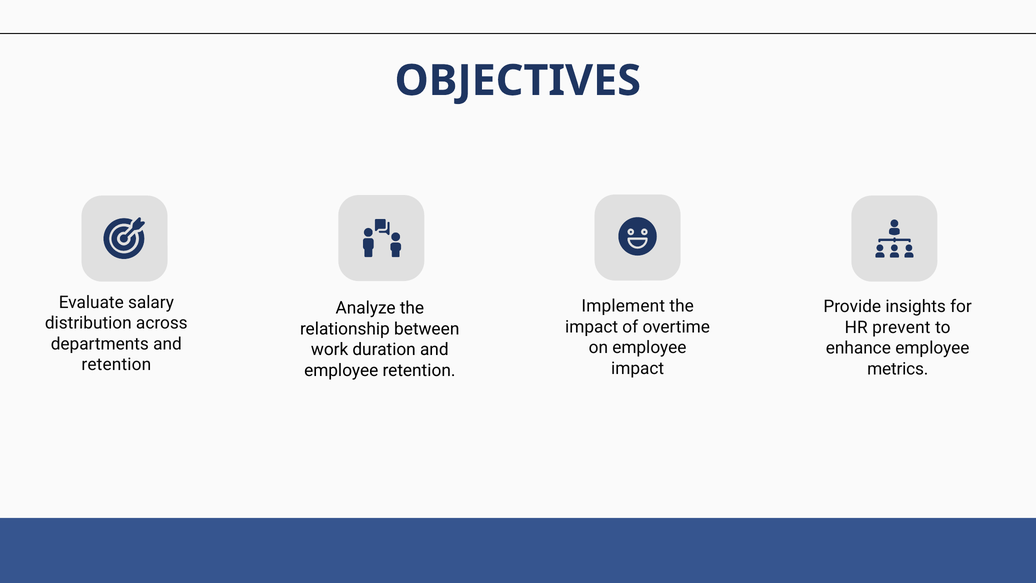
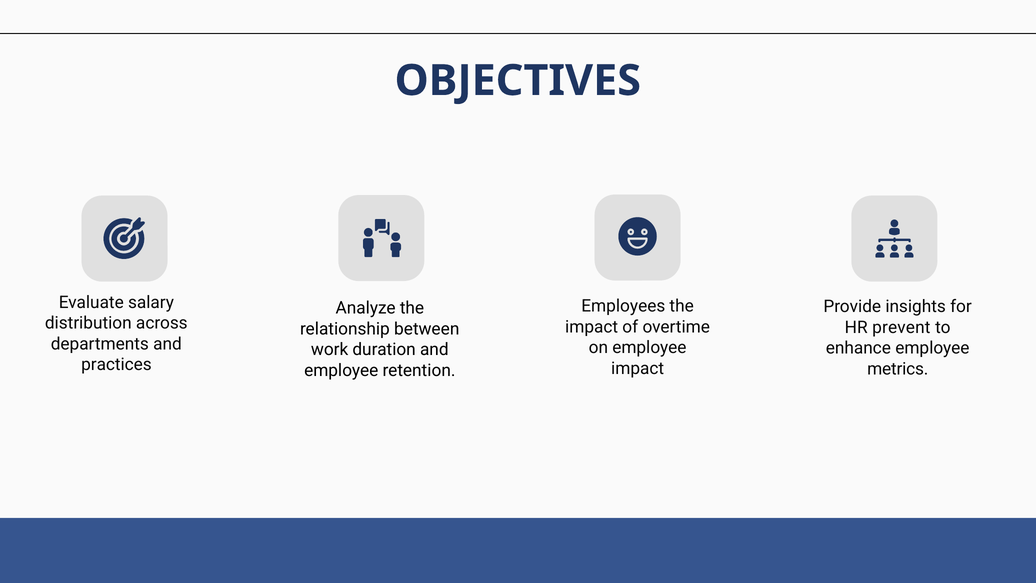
Implement: Implement -> Employees (623, 306)
retention: retention -> practices (116, 364)
